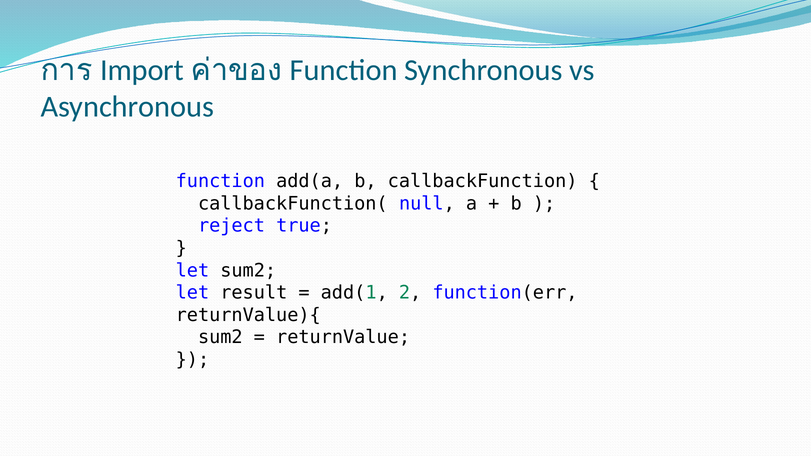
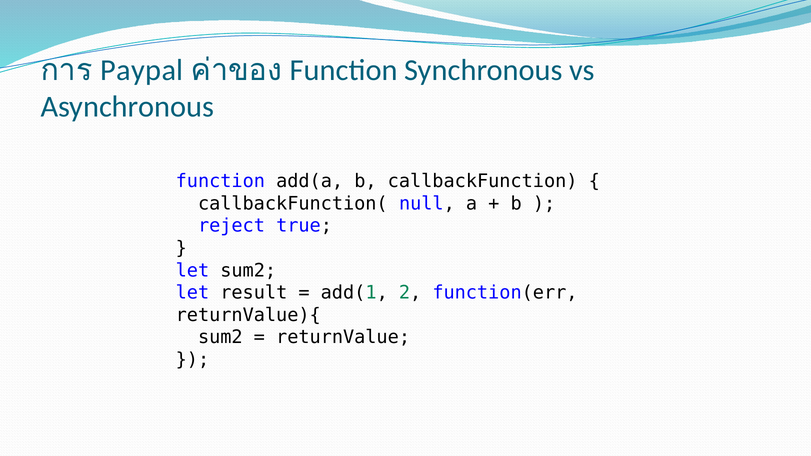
Import: Import -> Paypal (142, 70)
